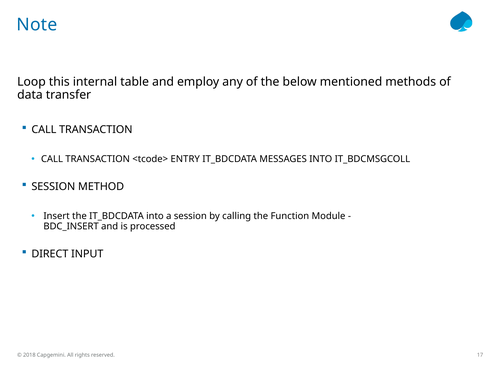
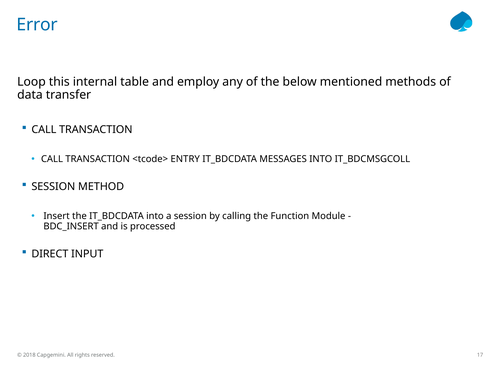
Note: Note -> Error (37, 25)
